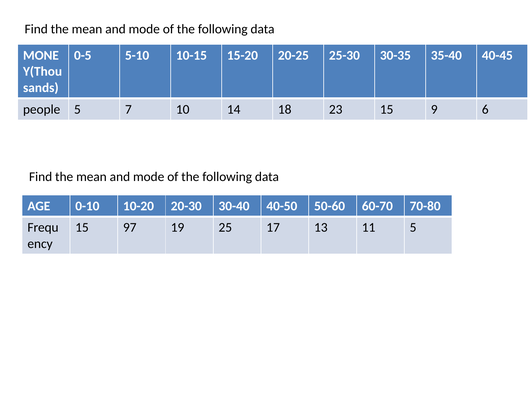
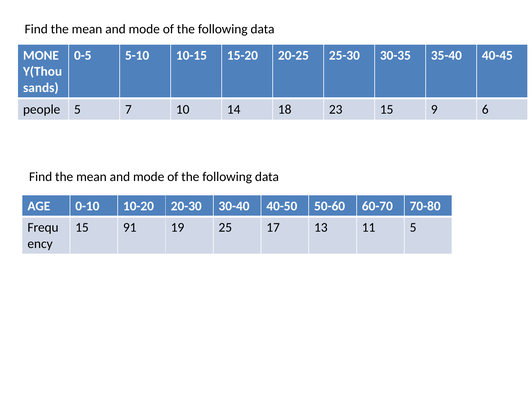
97: 97 -> 91 (130, 228)
